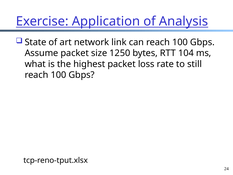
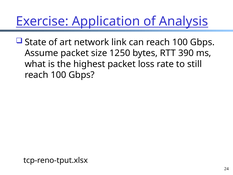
104: 104 -> 390 (186, 53)
